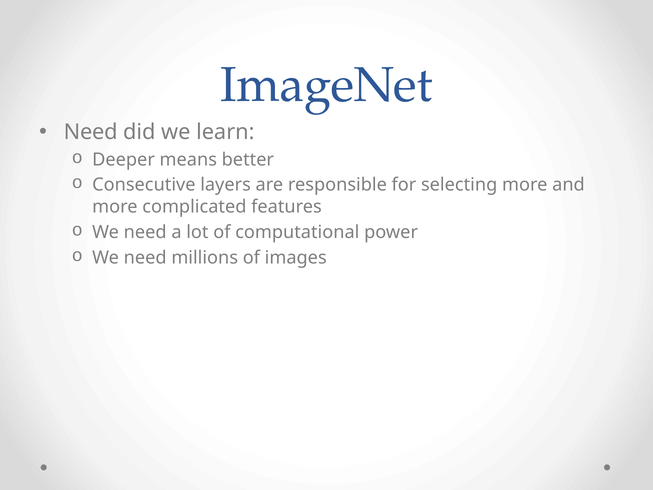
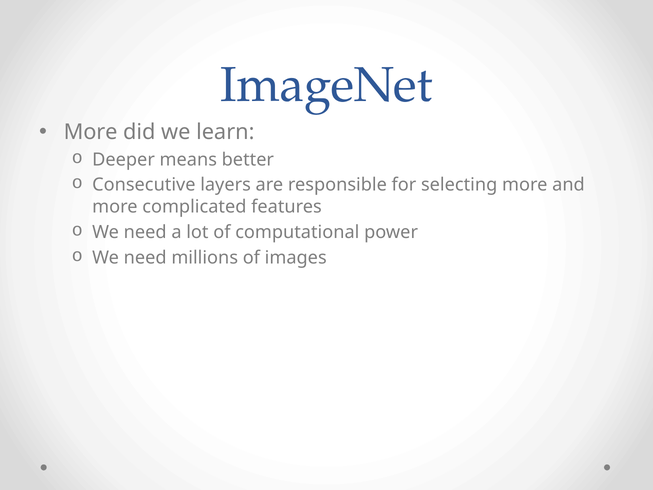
Need: Need -> More (91, 132)
